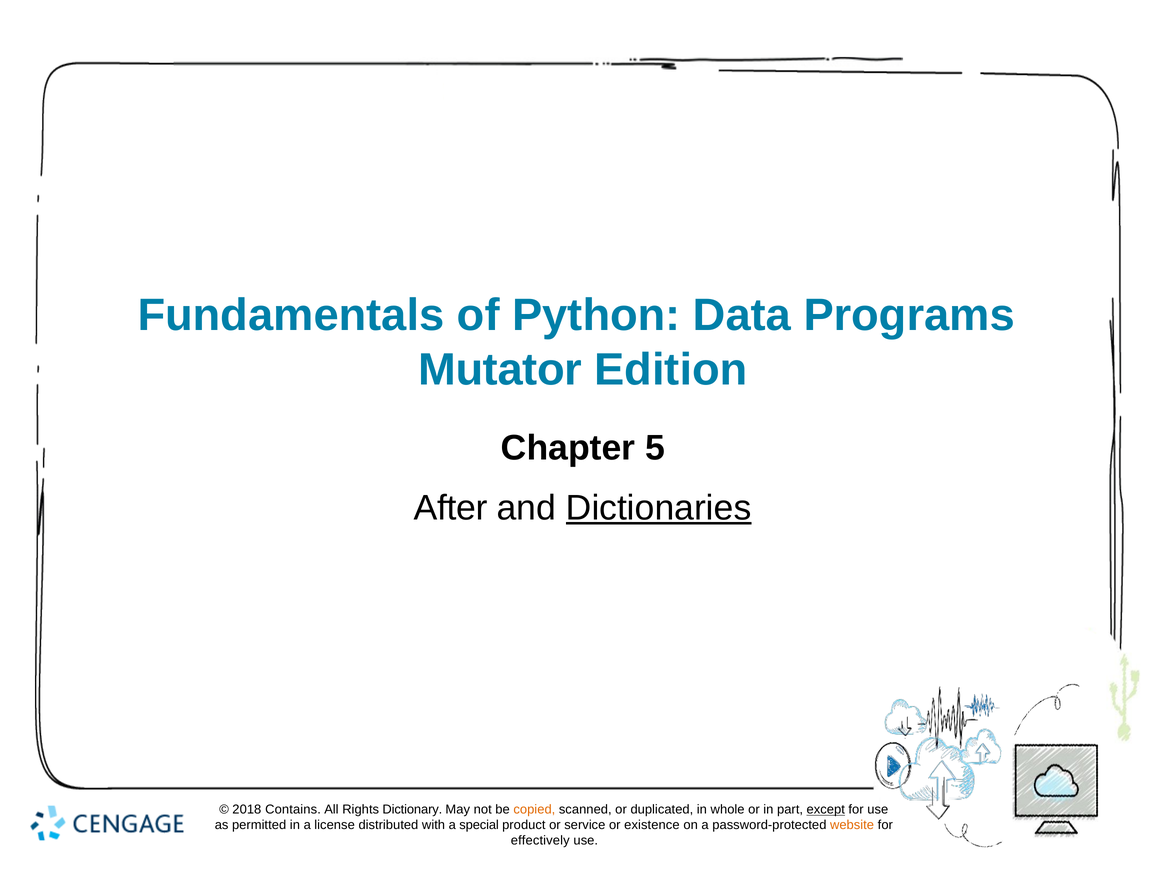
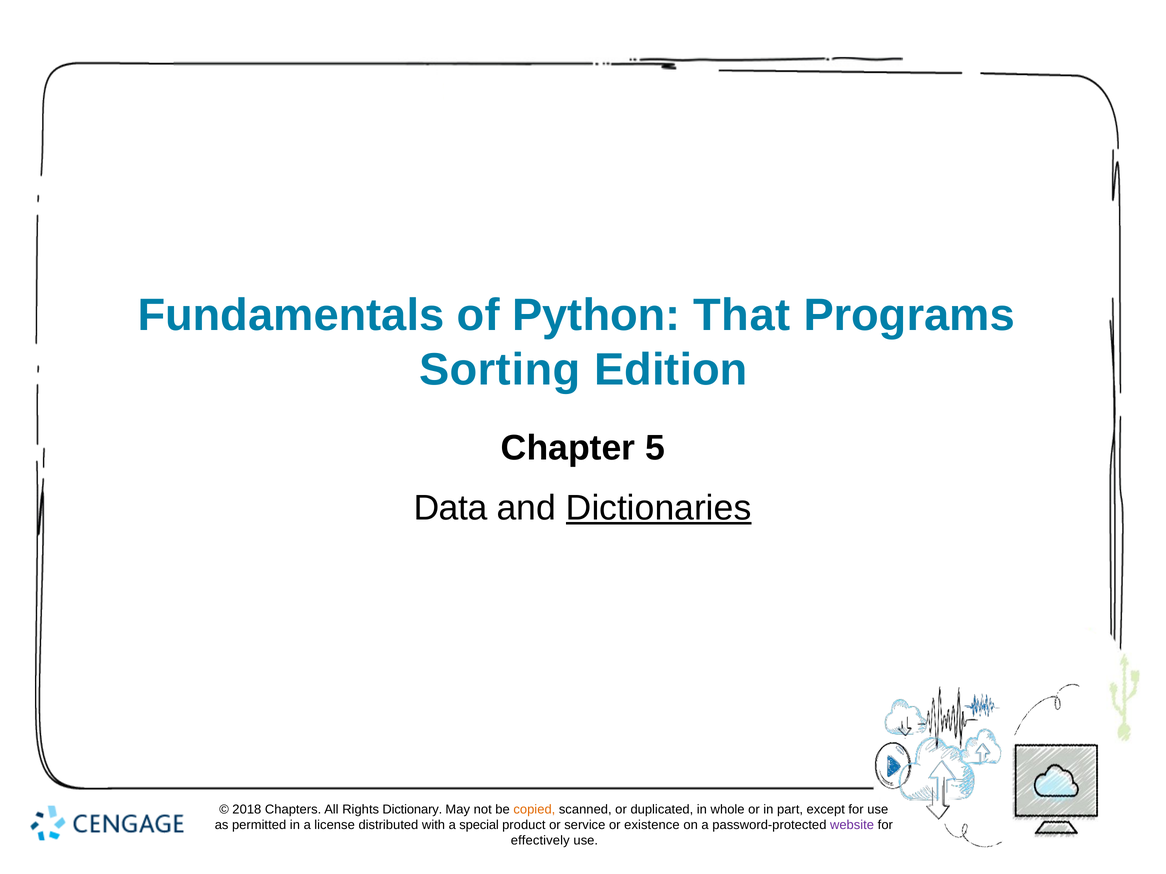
Data: Data -> That (742, 315)
Mutator: Mutator -> Sorting (500, 370)
After: After -> Data (451, 508)
Contains: Contains -> Chapters (293, 810)
except underline: present -> none (826, 810)
website colour: orange -> purple (852, 826)
